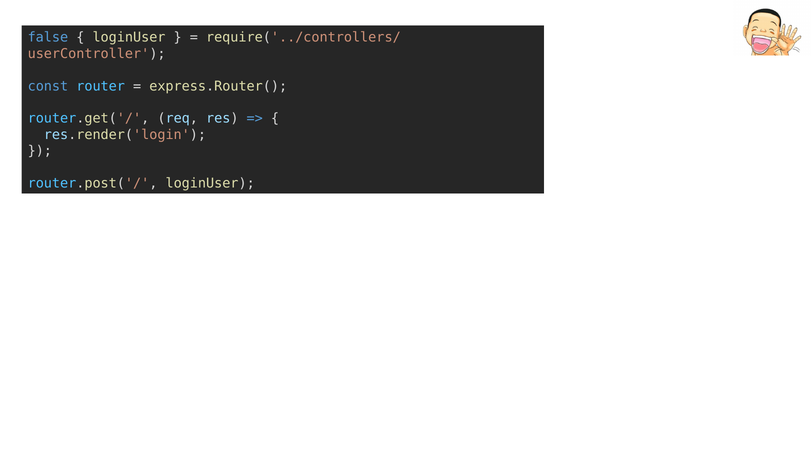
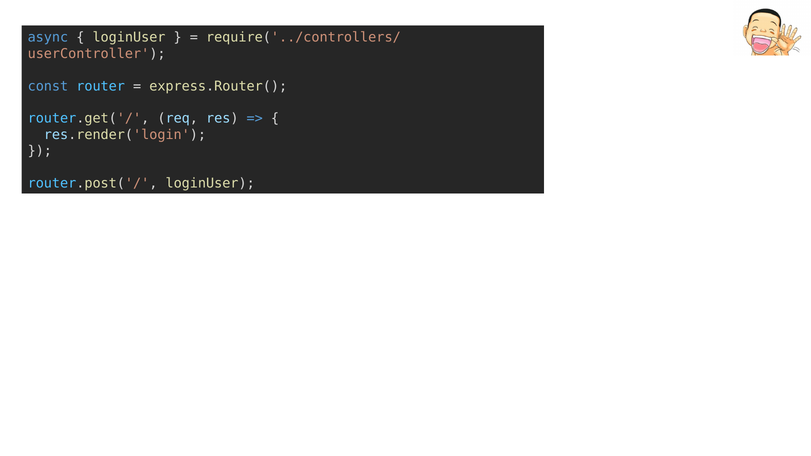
false: false -> async (48, 38)
